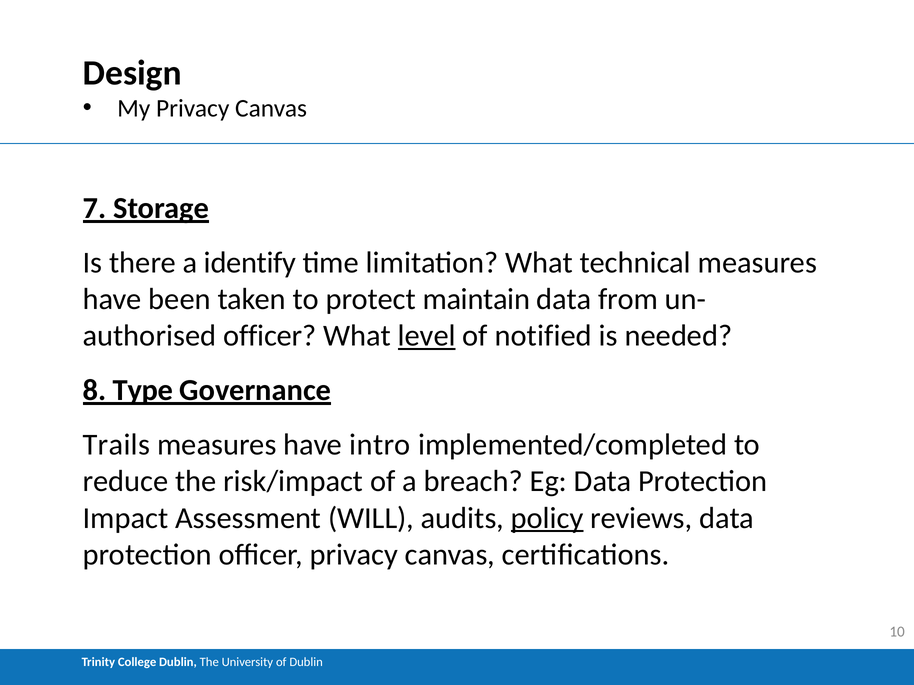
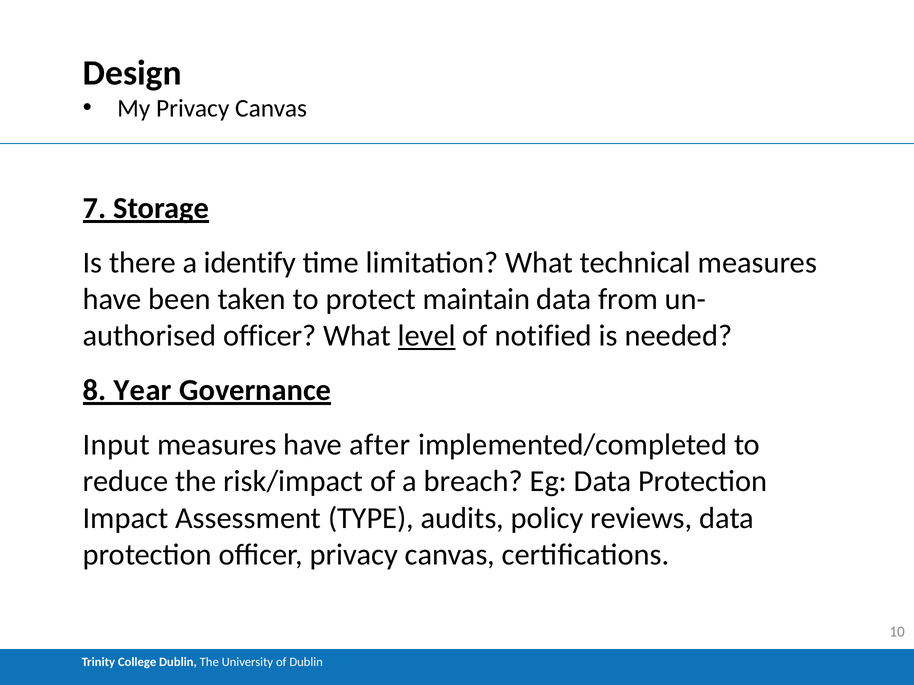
Type: Type -> Year (143, 391)
Trails: Trails -> Input (116, 445)
intro: intro -> after (380, 445)
WILL: WILL -> TYPE (371, 518)
policy underline: present -> none (547, 518)
